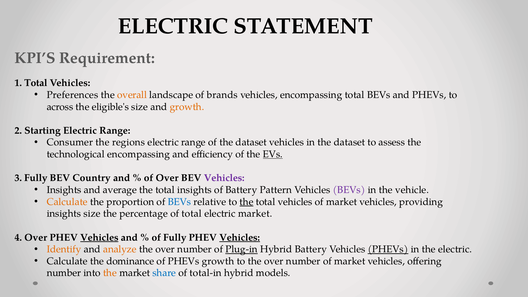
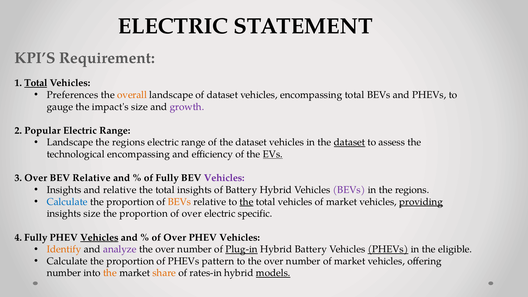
Total underline: none -> present (36, 83)
of brands: brands -> dataset (222, 95)
across: across -> gauge (60, 107)
eligible's: eligible's -> impact's (110, 107)
growth colour: orange -> purple (187, 107)
Starting: Starting -> Popular (43, 130)
Consumer: Consumer -> Landscape (70, 142)
dataset underline: none -> present (350, 142)
3 Fully: Fully -> Over (36, 178)
BEV Country: Country -> Relative (92, 178)
of Over: Over -> Fully (167, 178)
and average: average -> relative (120, 190)
Battery Pattern: Pattern -> Hybrid (276, 190)
in the vehicle: vehicle -> regions (412, 190)
Calculate colour: orange -> blue (67, 202)
BEVs colour: blue -> orange (179, 202)
providing underline: none -> present (421, 202)
percentage: percentage -> proportion (144, 214)
total: total -> over (192, 214)
electric market: market -> specific (255, 214)
4 Over: Over -> Fully (36, 237)
Fully: Fully -> Over (175, 237)
Vehicles underline: present -> none (240, 237)
analyze colour: orange -> purple (120, 249)
the electric: electric -> eligible (455, 249)
dominance: dominance -> proportion (130, 261)
PHEVs growth: growth -> pattern (218, 261)
share colour: blue -> orange (164, 273)
total-in: total-in -> rates-in (206, 273)
models underline: none -> present (273, 273)
